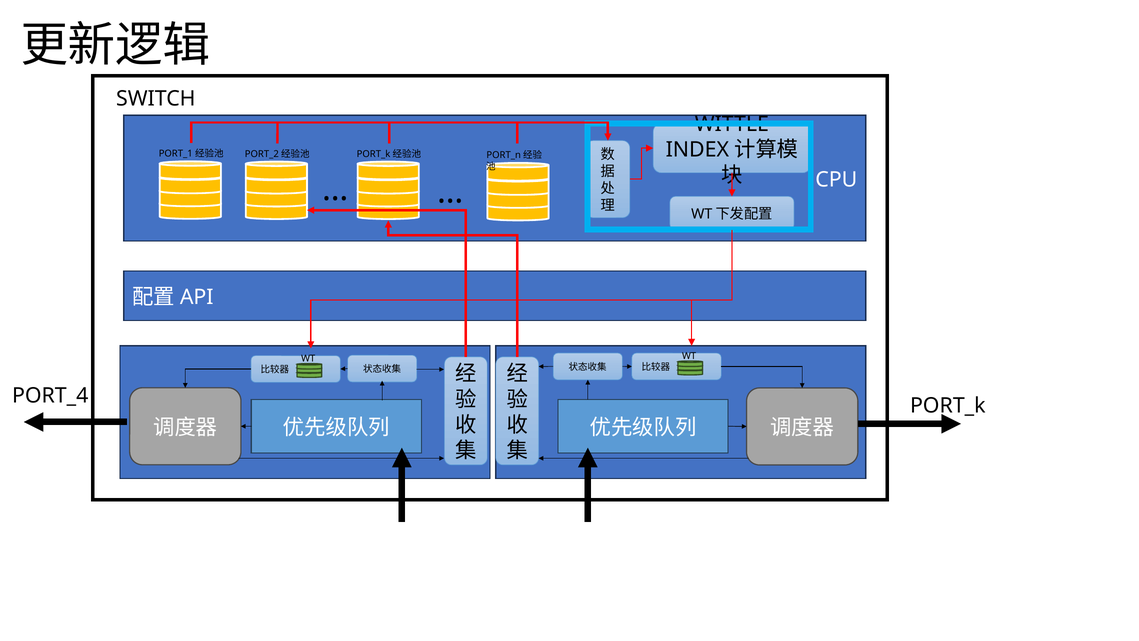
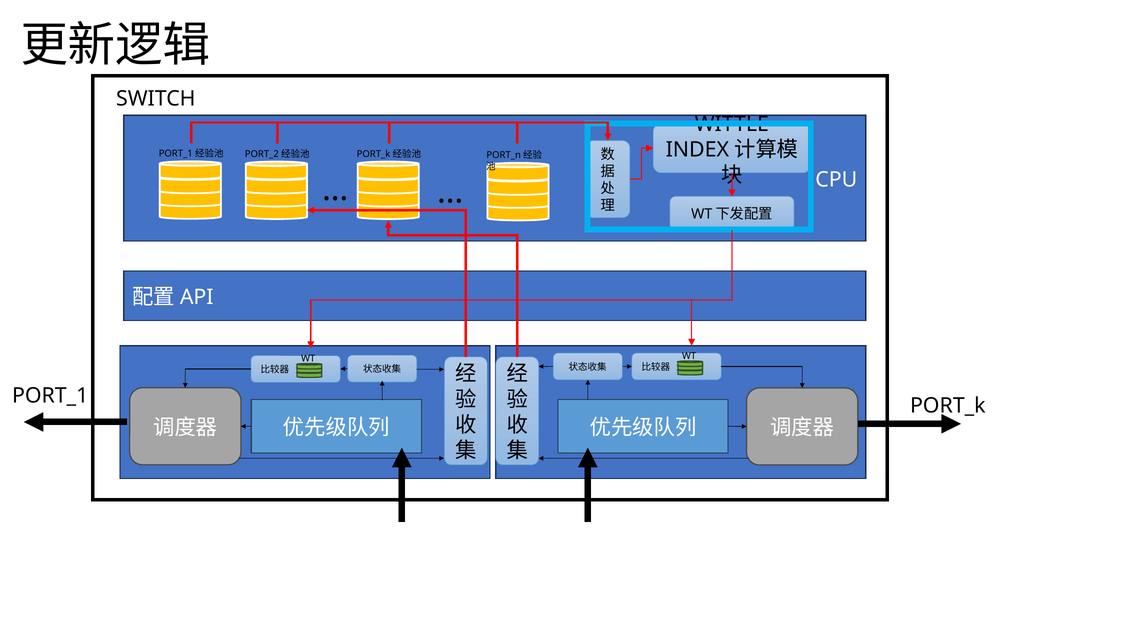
PORT_4: PORT_4 -> PORT_1 (50, 395)
